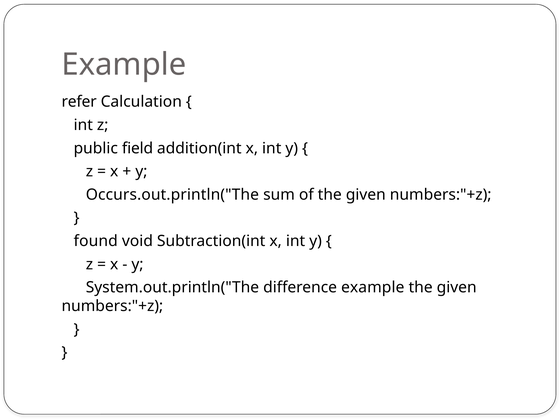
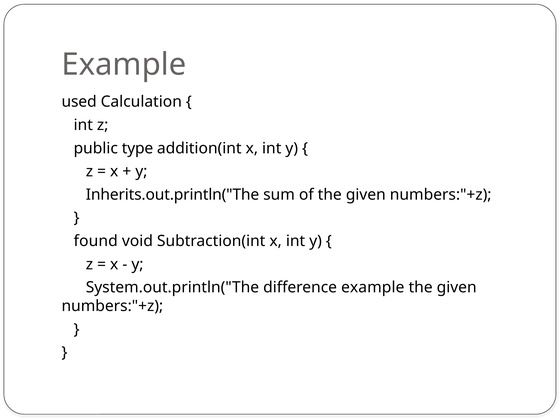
refer: refer -> used (79, 102)
field: field -> type (138, 148)
Occurs.out.println("The: Occurs.out.println("The -> Inherits.out.println("The (173, 195)
